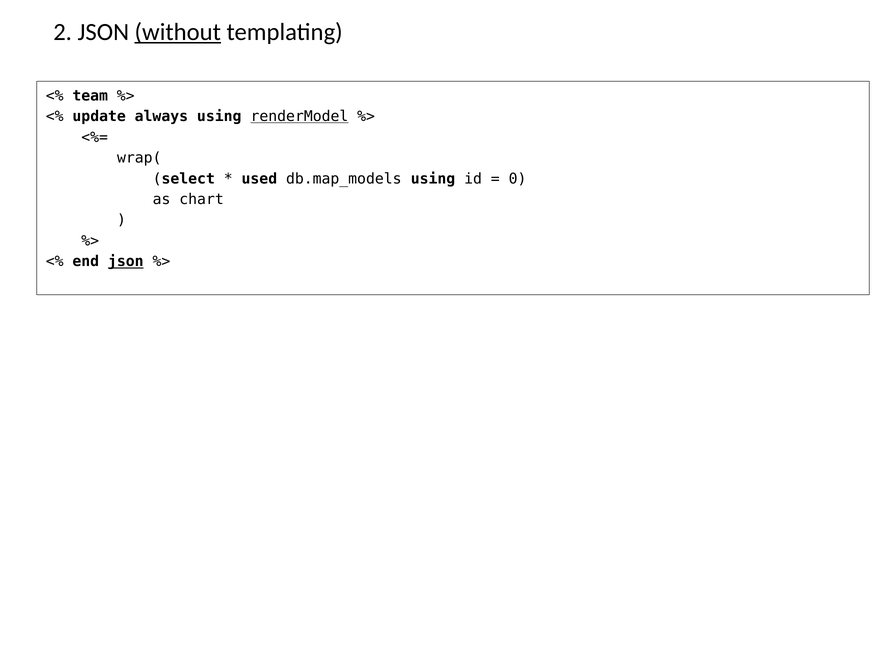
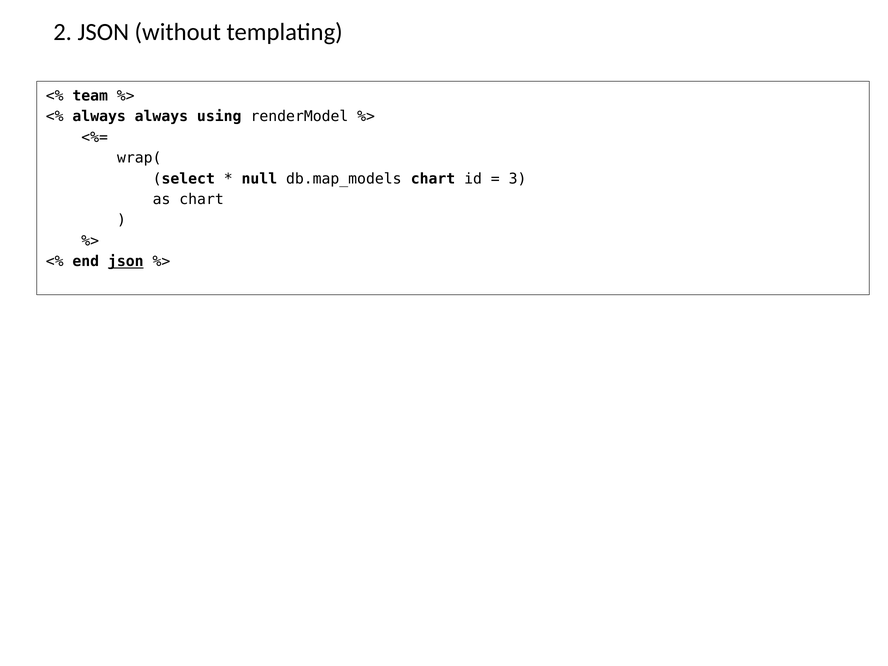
without underline: present -> none (178, 32)
update: update -> always (99, 116)
renderModel underline: present -> none (299, 116)
used: used -> null (259, 179)
db.map_models using: using -> chart (433, 179)
0: 0 -> 3 (518, 179)
